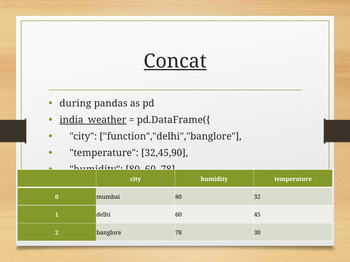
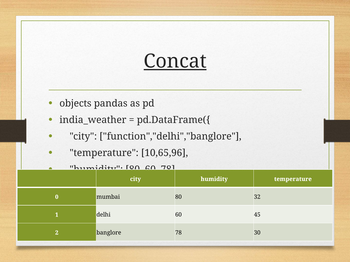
during: during -> objects (75, 104)
india_weather underline: present -> none (93, 120)
32,45,90: 32,45,90 -> 10,65,96 (165, 153)
